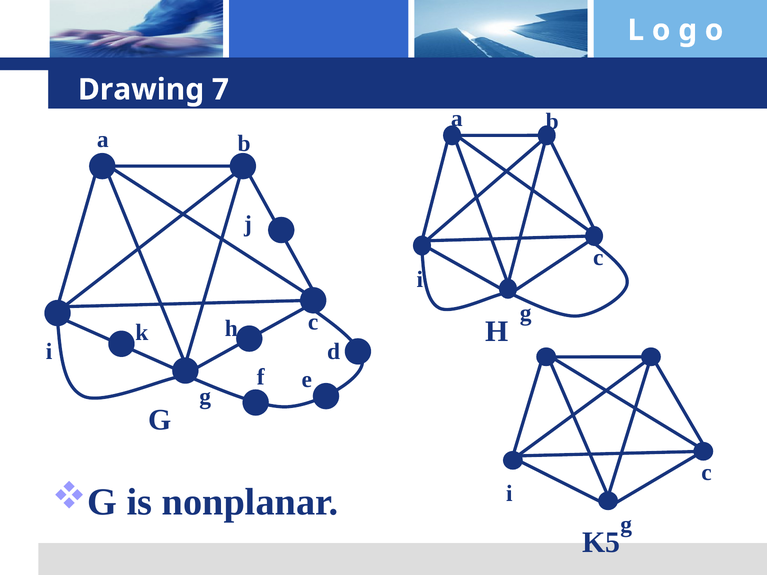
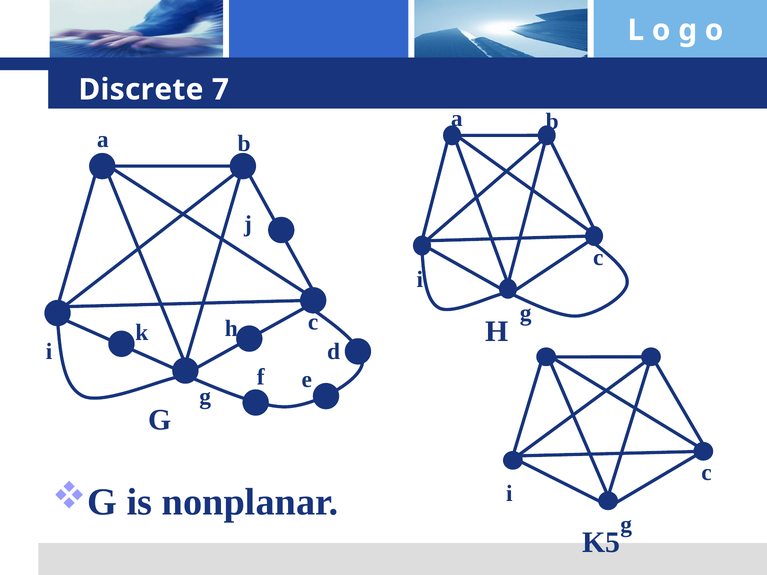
Drawing: Drawing -> Discrete (141, 90)
